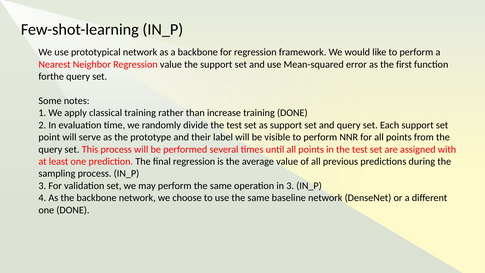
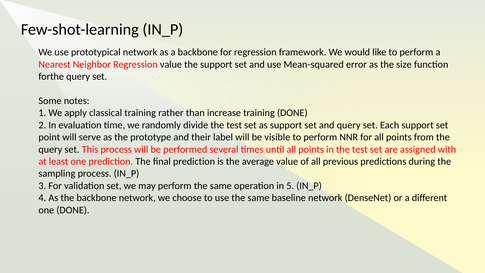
first: first -> size (404, 64)
final regression: regression -> prediction (194, 161)
in 3: 3 -> 5 (290, 186)
